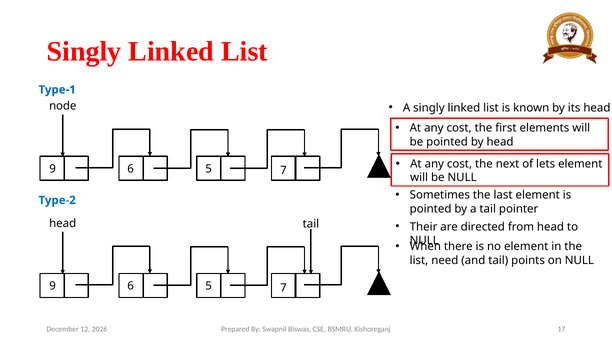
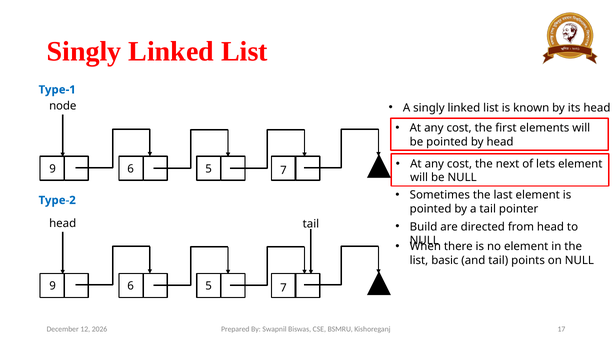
Their: Their -> Build (424, 226)
need: need -> basic (445, 260)
